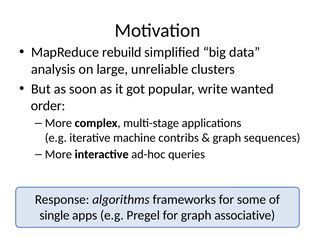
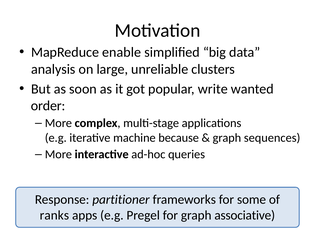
rebuild: rebuild -> enable (122, 52)
contribs: contribs -> because (179, 137)
algorithms: algorithms -> partitioner (121, 199)
single: single -> ranks (54, 215)
